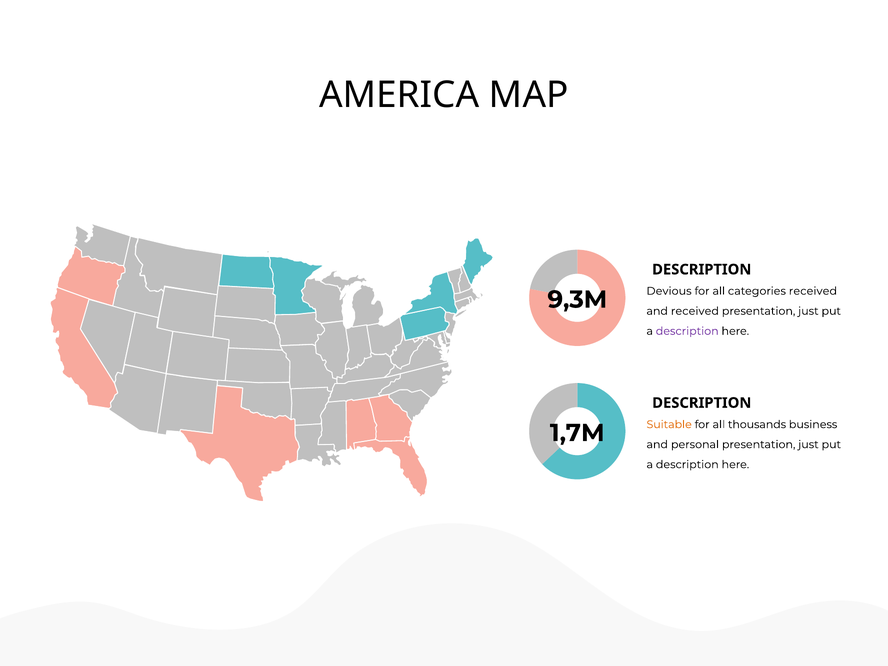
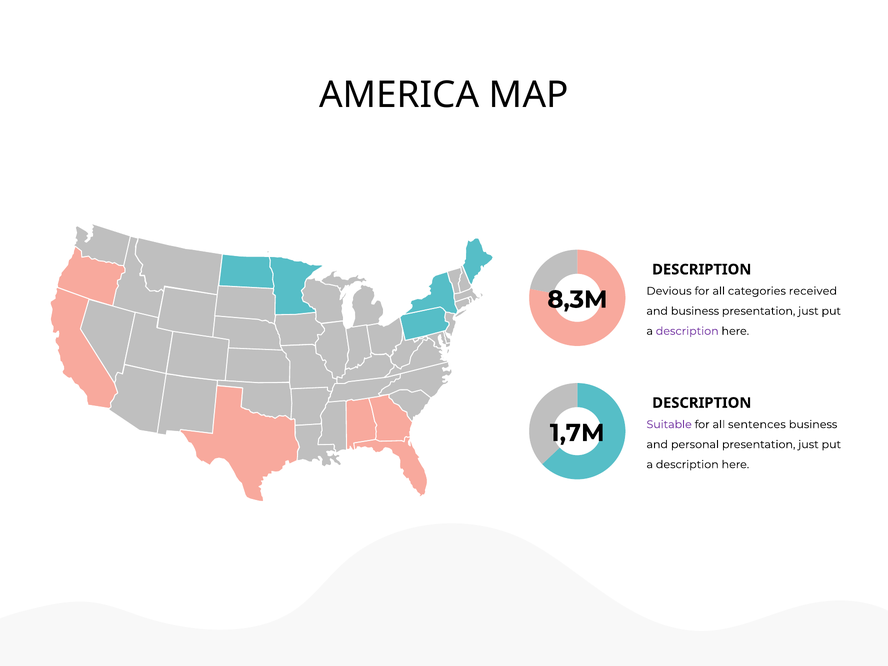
9,3M: 9,3M -> 8,3M (577, 300)
and received: received -> business (695, 311)
Suitable colour: orange -> purple (669, 424)
thousands: thousands -> sentences (757, 424)
